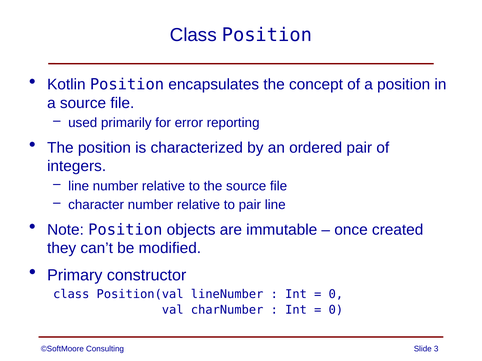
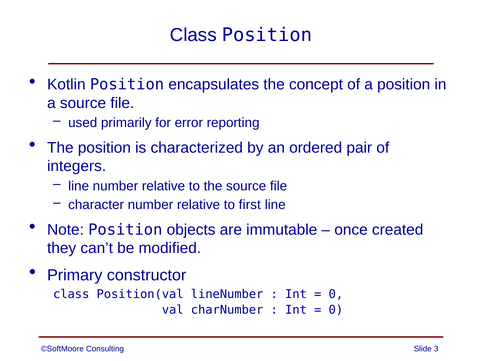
to pair: pair -> first (250, 205)
